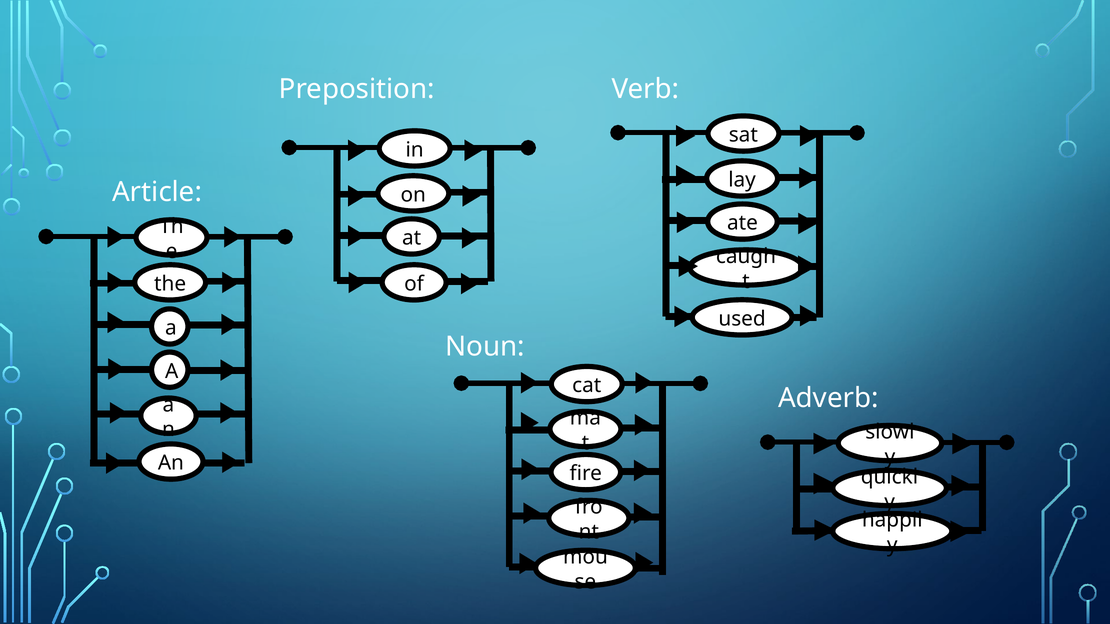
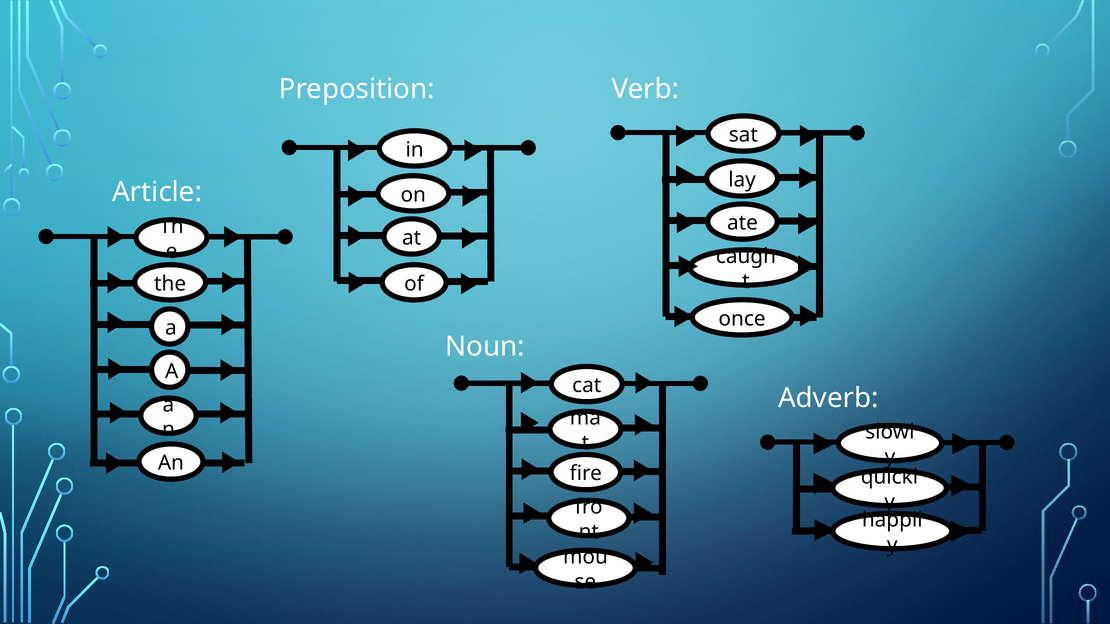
used: used -> once (742, 319)
